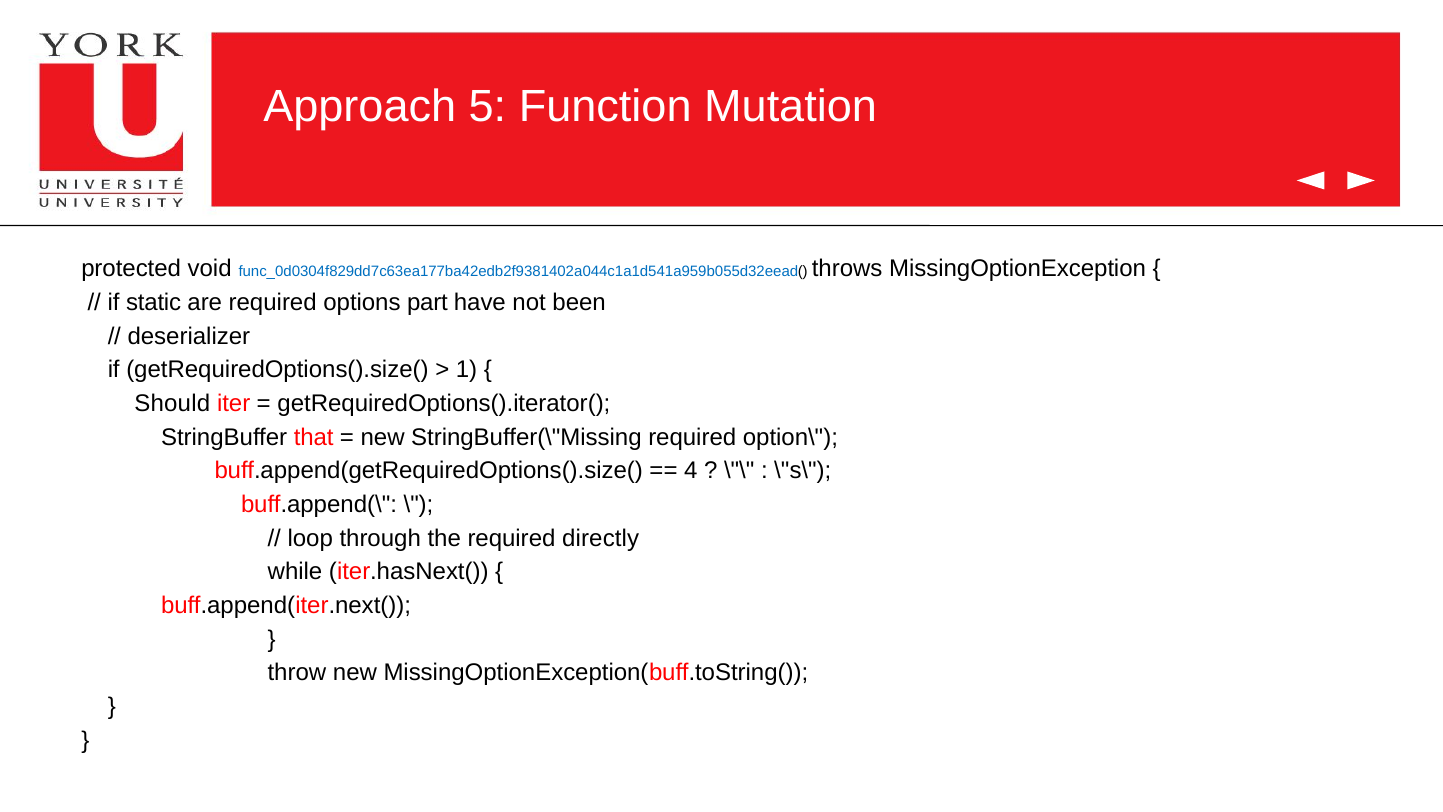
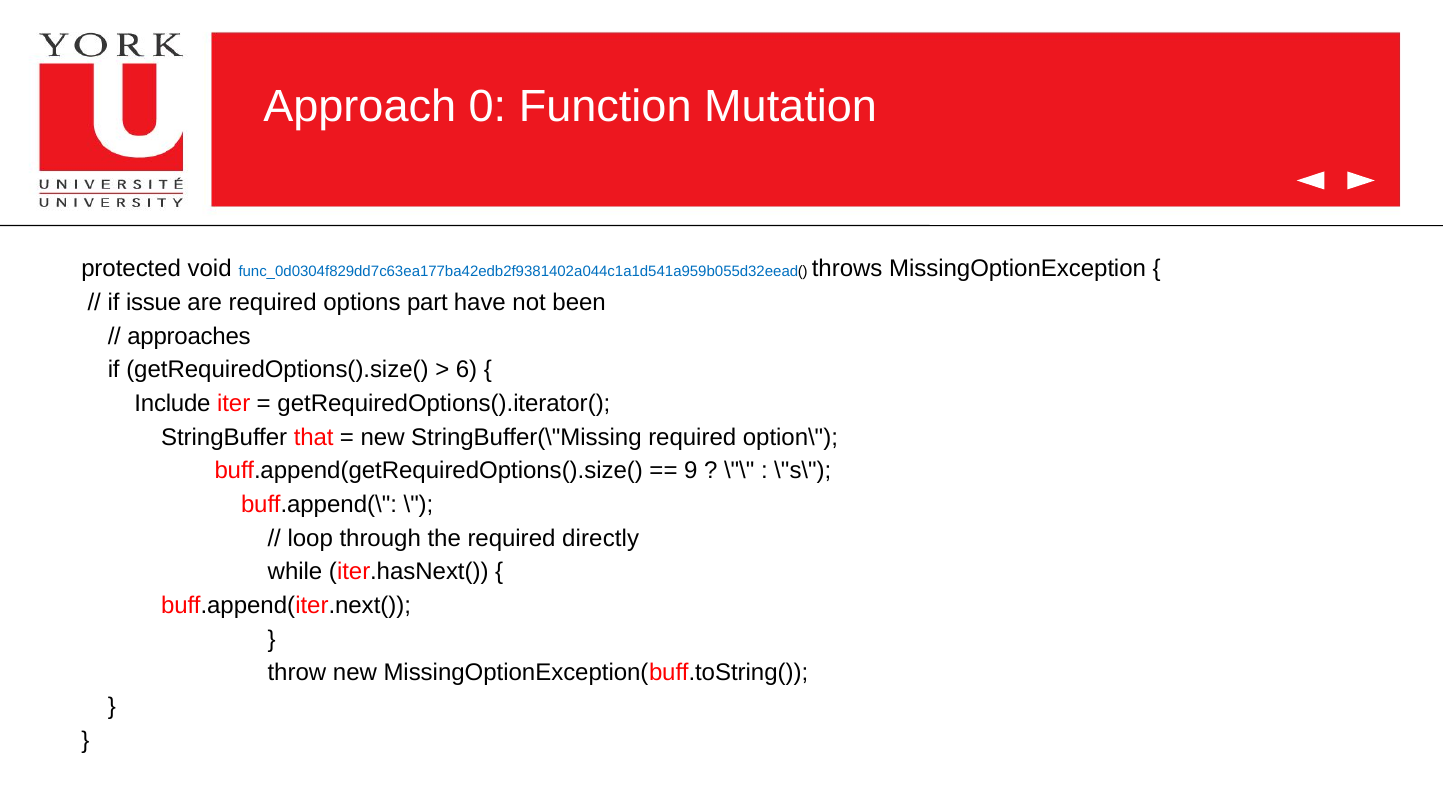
5: 5 -> 0 (487, 107)
static: static -> issue (154, 302)
deserializer: deserializer -> approaches (189, 336)
1: 1 -> 6 (466, 370)
Should: Should -> Include (173, 403)
4: 4 -> 9 (691, 471)
